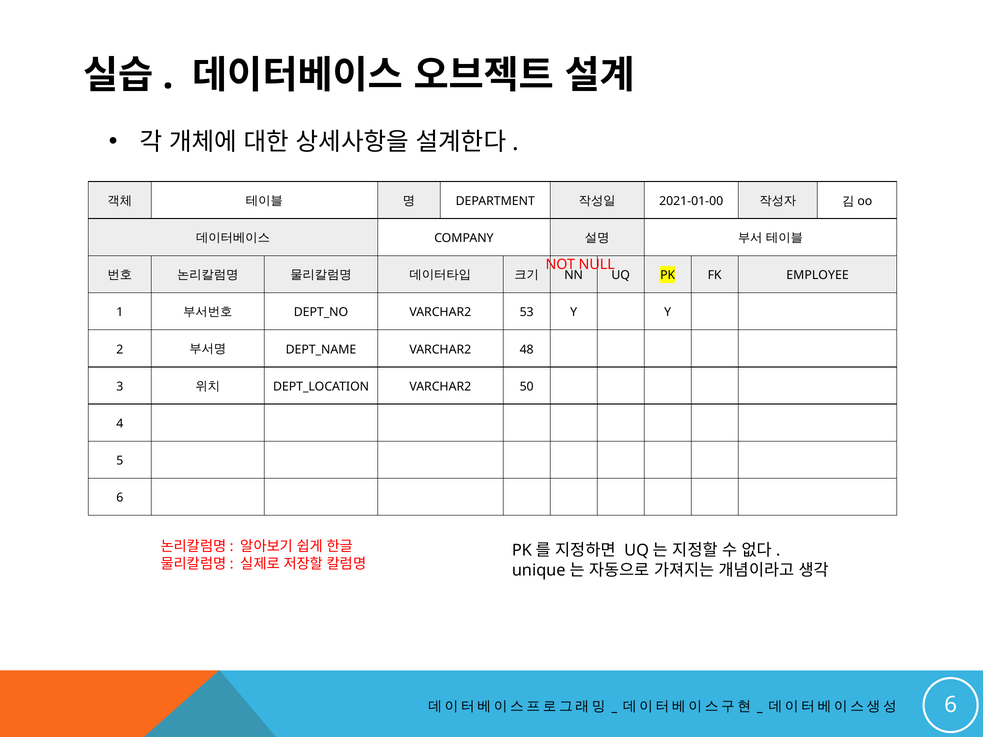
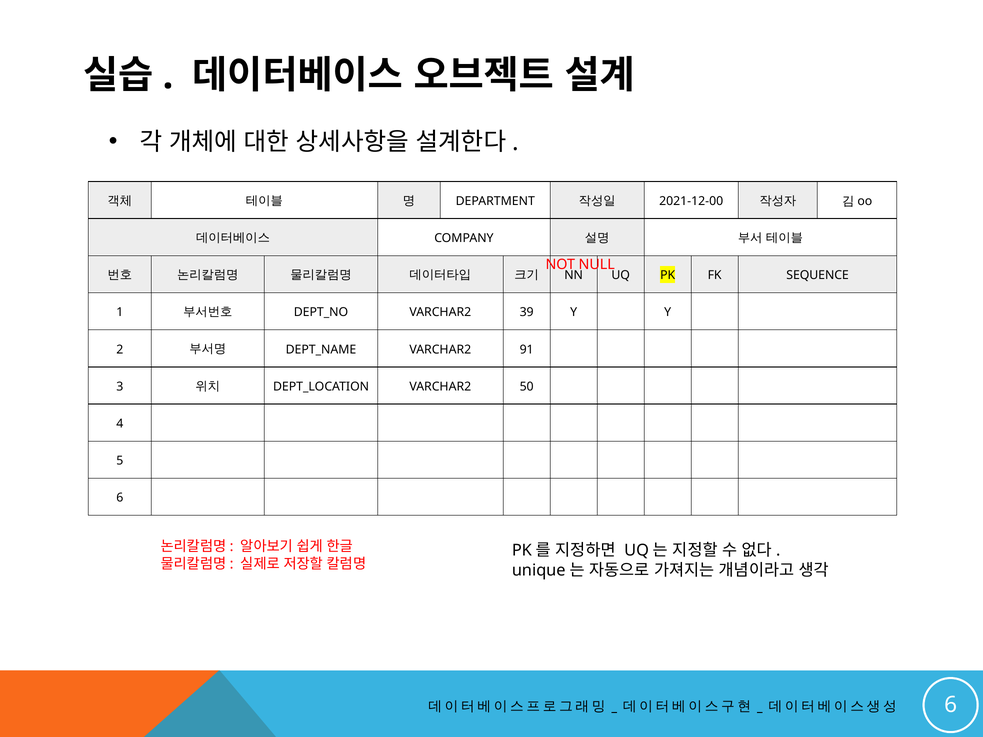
2021-01-00: 2021-01-00 -> 2021-12-00 (691, 201)
EMPLOYEE: EMPLOYEE -> SEQUENCE (818, 275)
53: 53 -> 39 (527, 313)
48: 48 -> 91 (527, 350)
